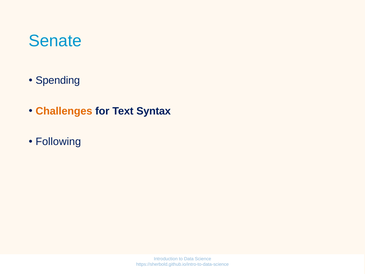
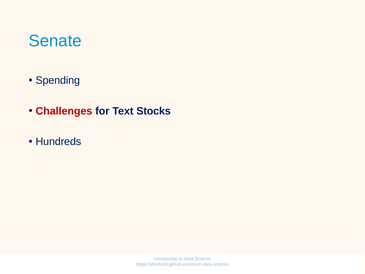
Challenges colour: orange -> red (64, 111)
Syntax: Syntax -> Stocks (154, 111)
Following: Following -> Hundreds (58, 142)
